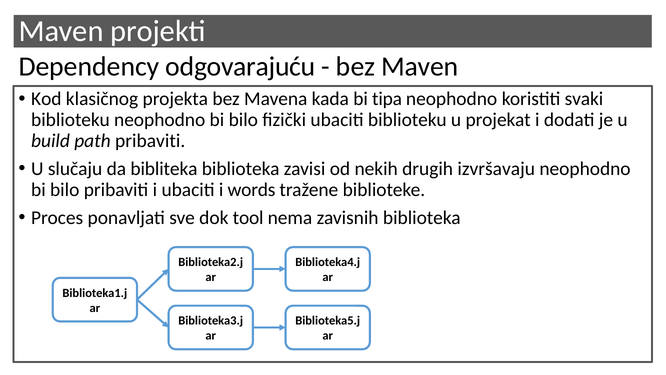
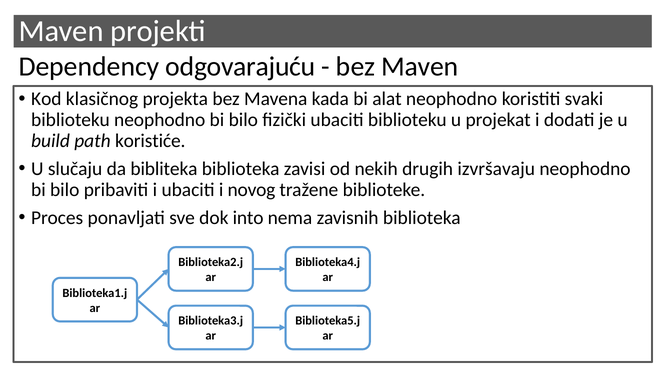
tipa: tipa -> alat (387, 99)
path pribaviti: pribaviti -> koristiće (150, 141)
words: words -> novog (251, 190)
tool: tool -> into (248, 217)
